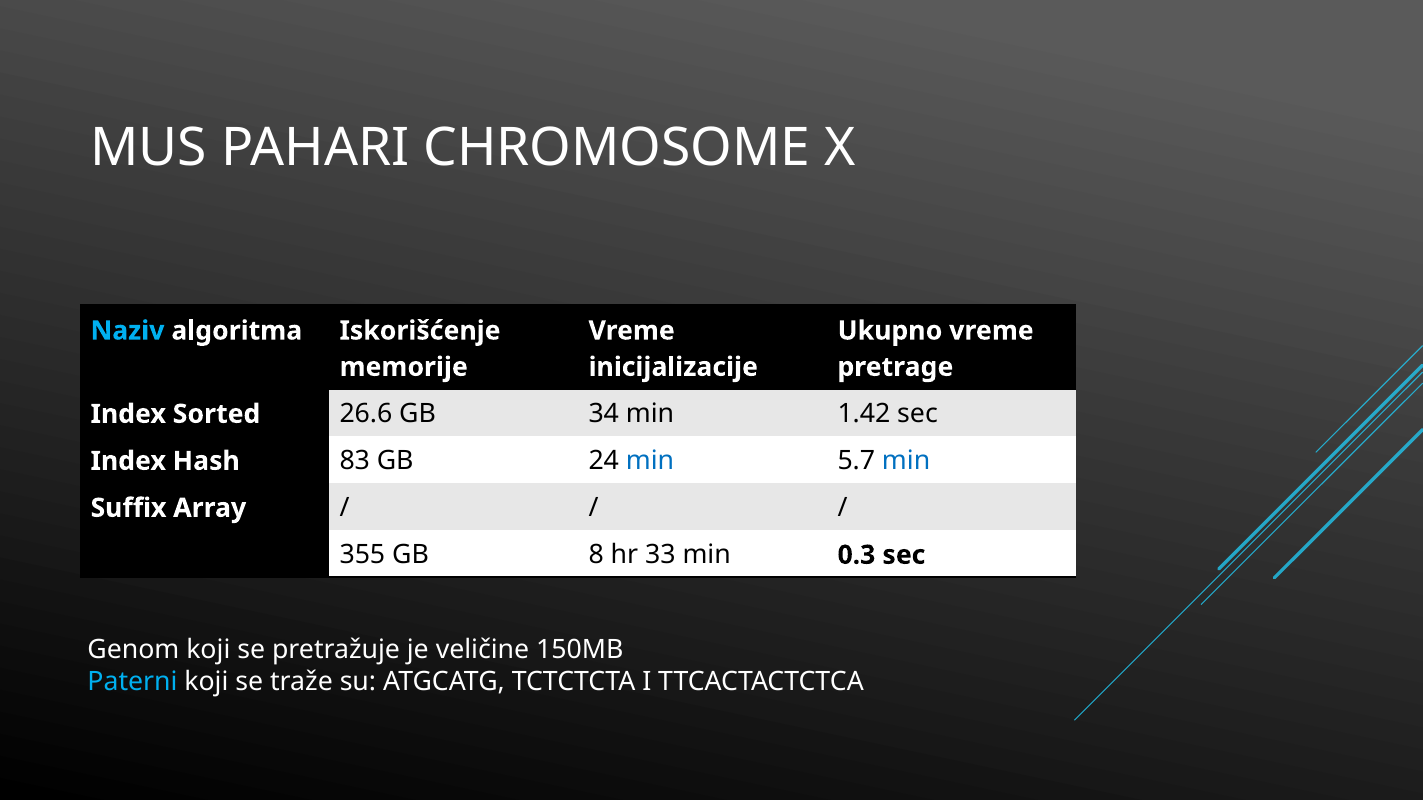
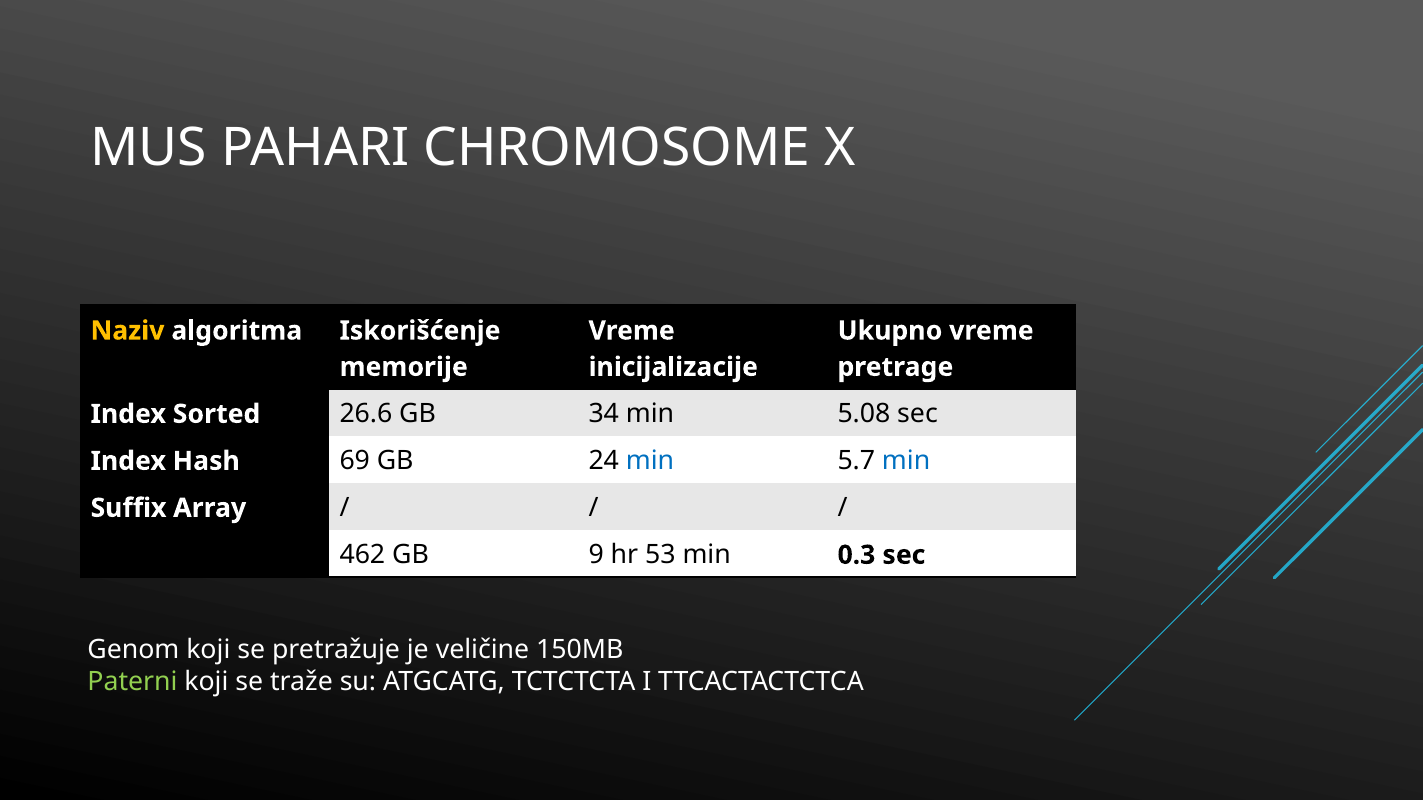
Naziv colour: light blue -> yellow (127, 331)
1.42: 1.42 -> 5.08 (864, 414)
83: 83 -> 69 (355, 461)
355: 355 -> 462 (362, 555)
8: 8 -> 9 (596, 555)
33: 33 -> 53 (660, 555)
Paterni colour: light blue -> light green (132, 682)
